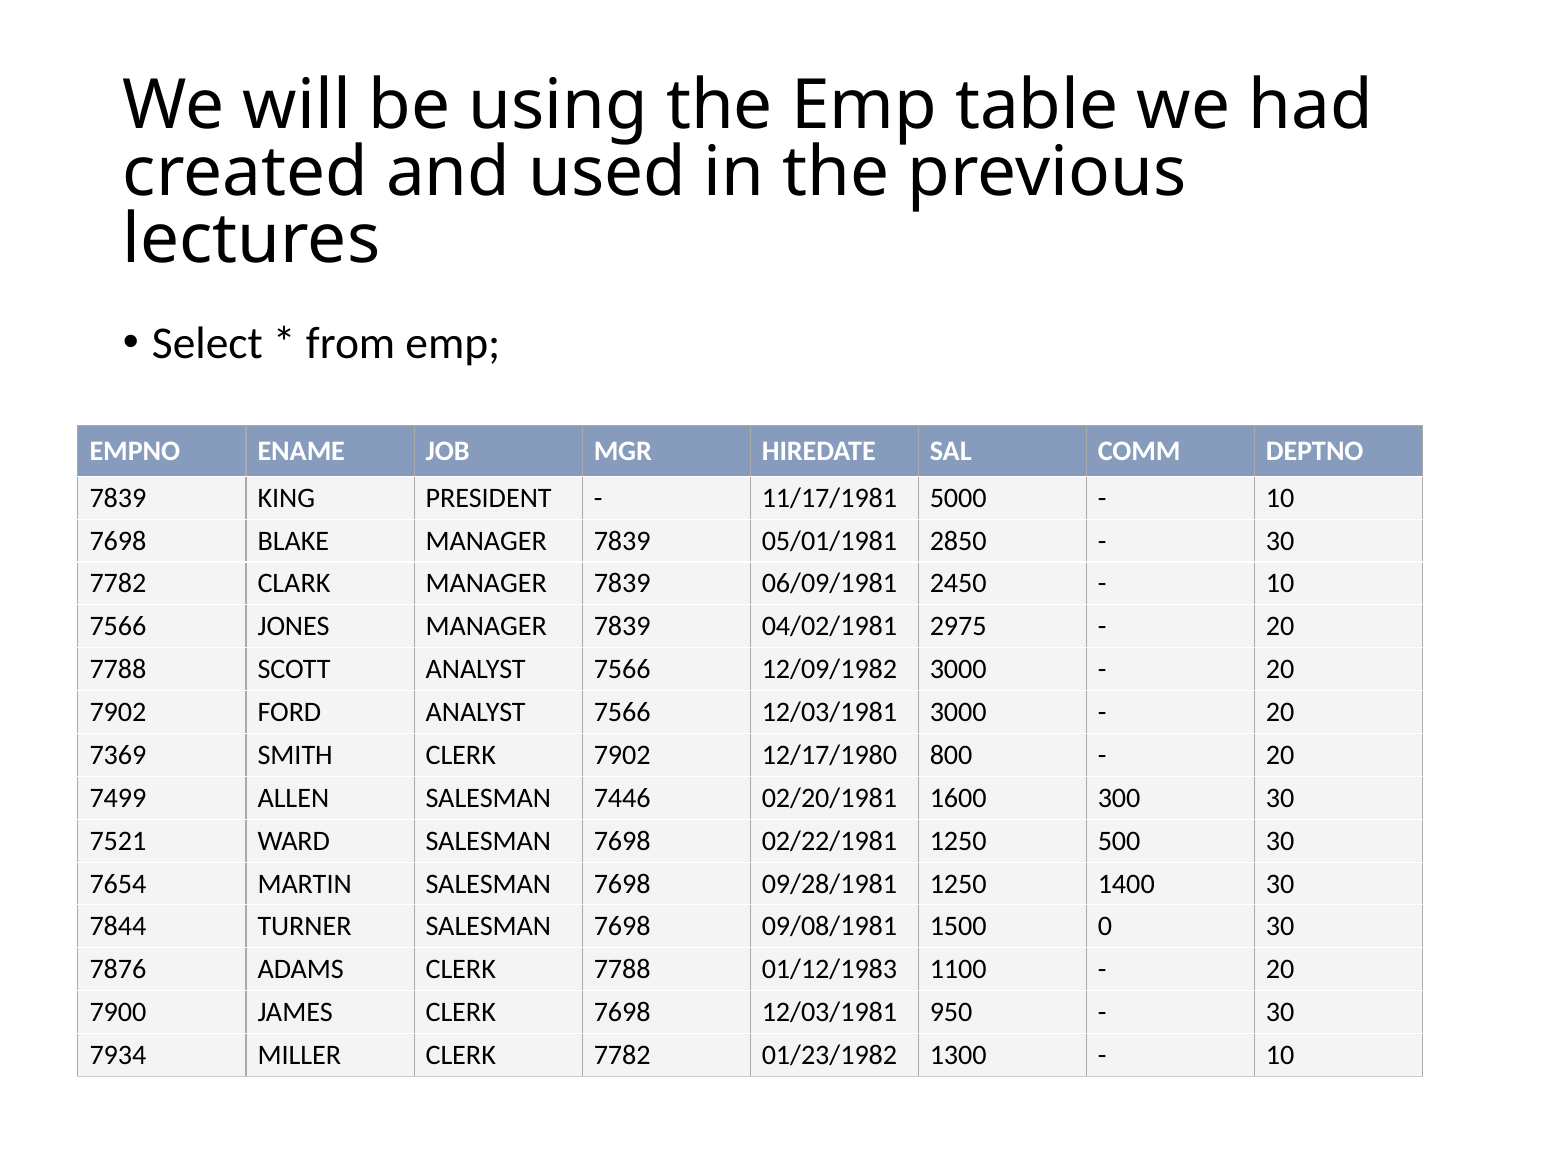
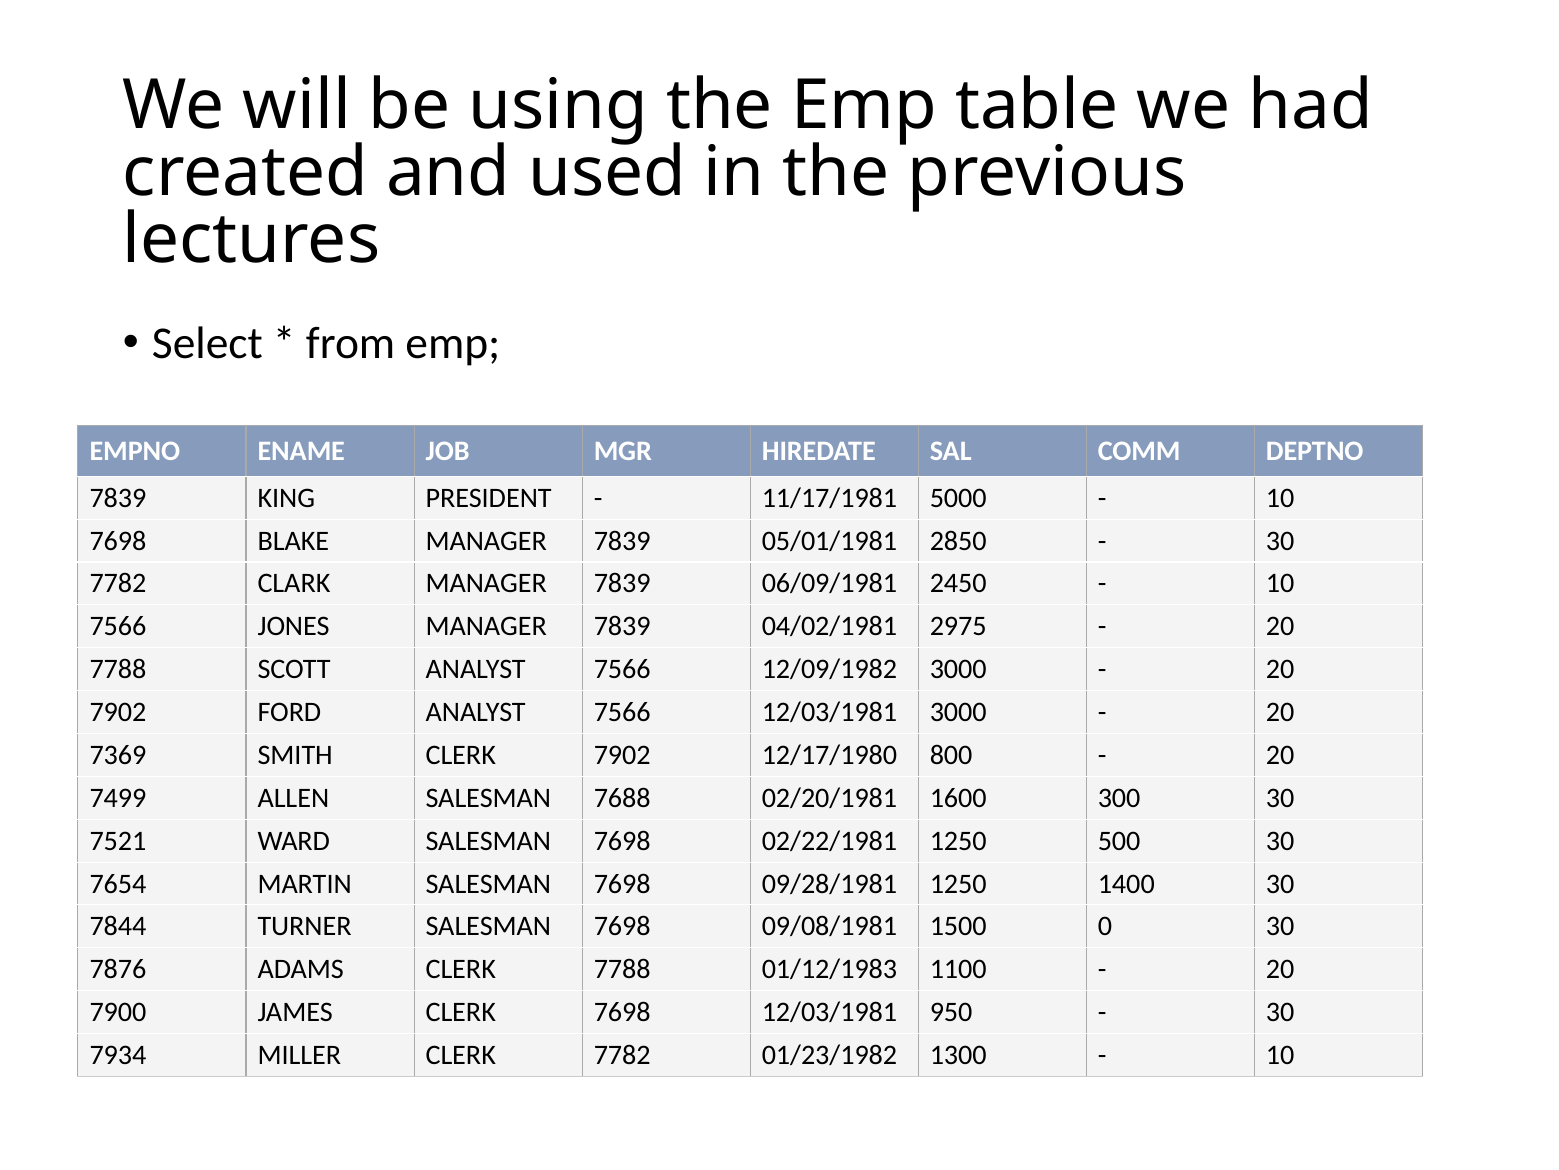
7446: 7446 -> 7688 (622, 798)
